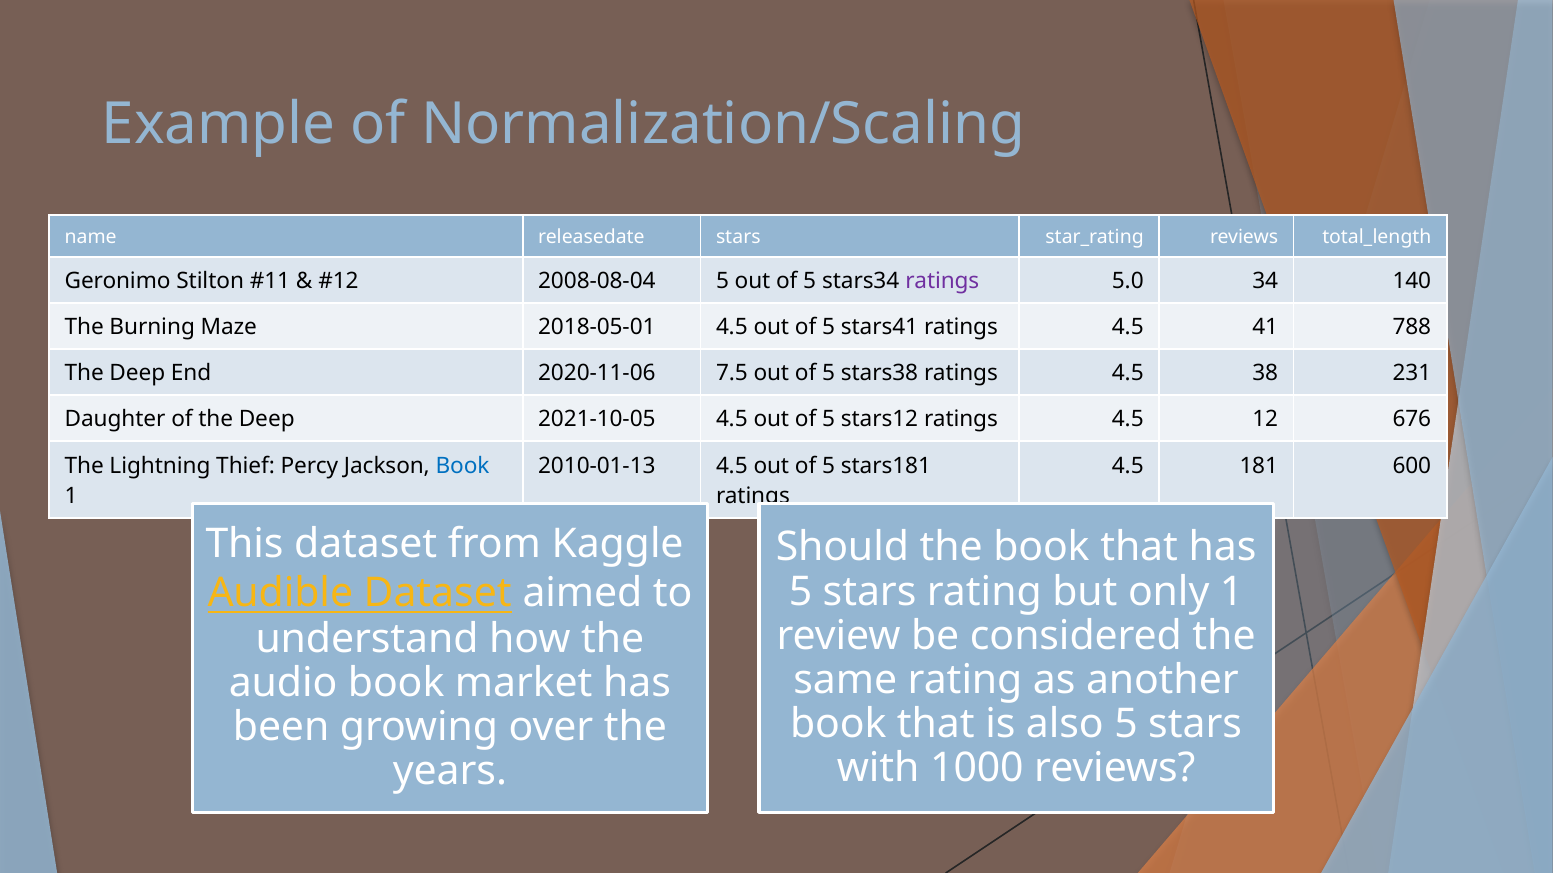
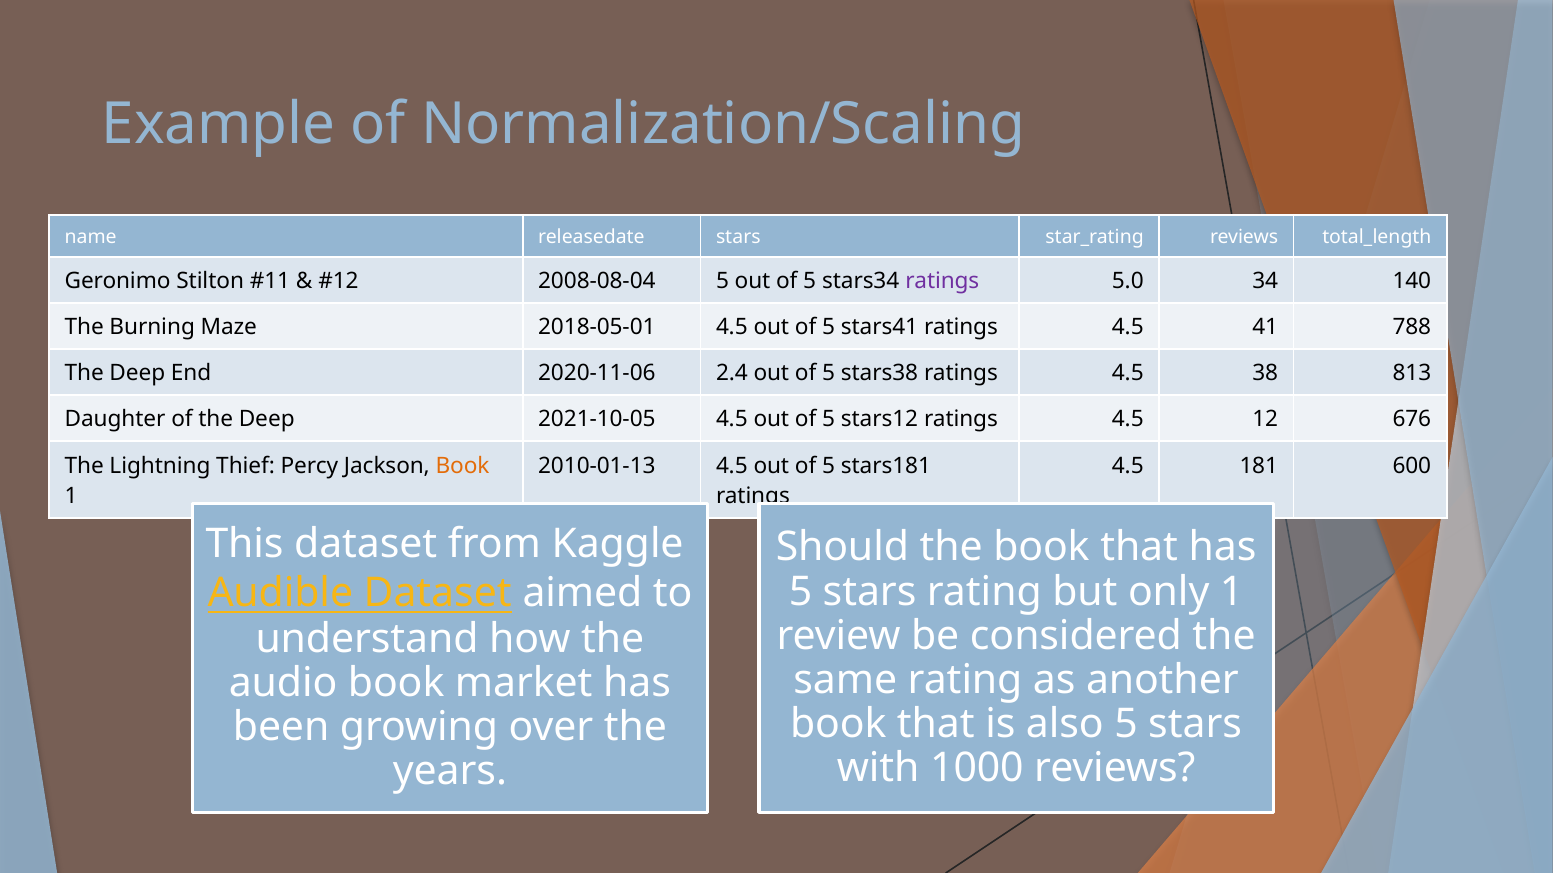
7.5: 7.5 -> 2.4 (732, 374)
231: 231 -> 813 (1412, 374)
Book colour: blue -> orange (463, 466)
